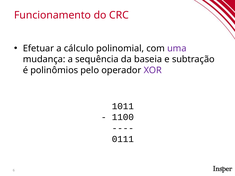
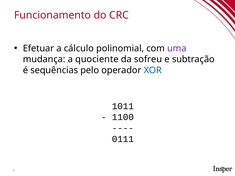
sequência: sequência -> quociente (97, 59)
baseia: baseia -> sofreu (148, 59)
polinômios: polinômios -> sequências (54, 70)
XOR colour: purple -> blue (153, 70)
